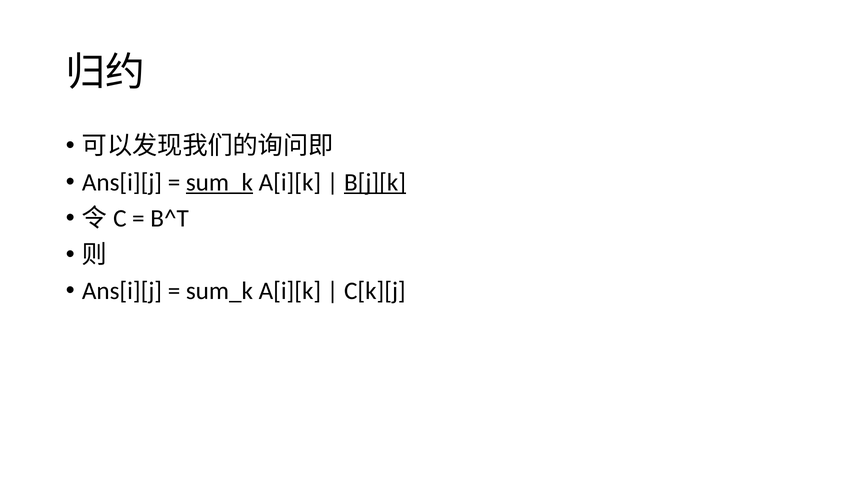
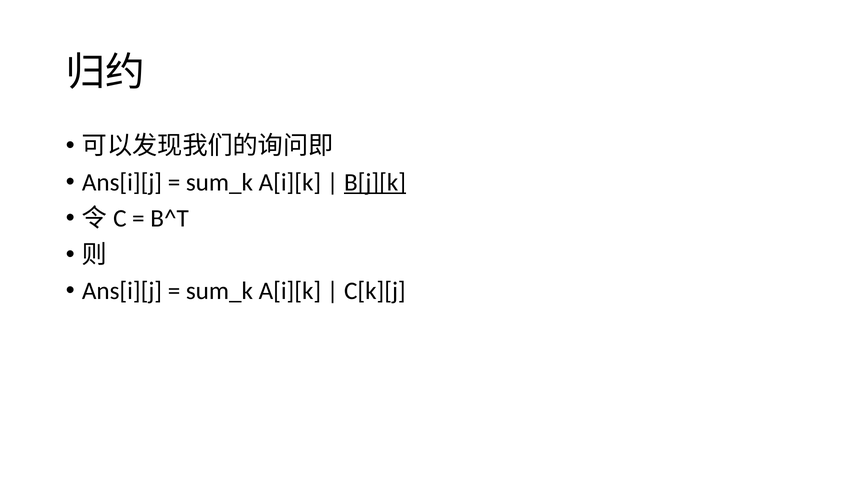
sum_k underline: present -> none (219, 182)
